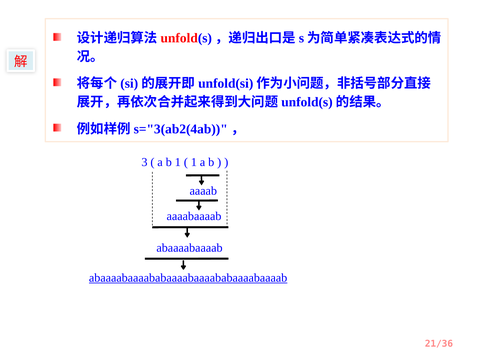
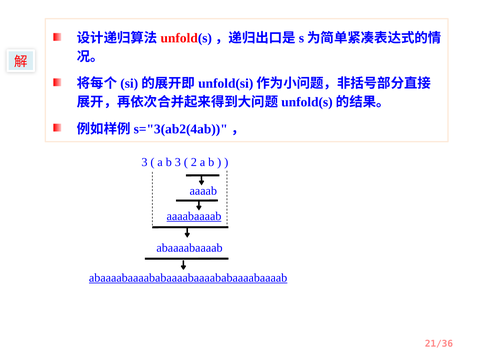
b 1: 1 -> 3 (178, 162)
1: 1 -> 2 (194, 162)
aaaabaaaab underline: none -> present (194, 216)
